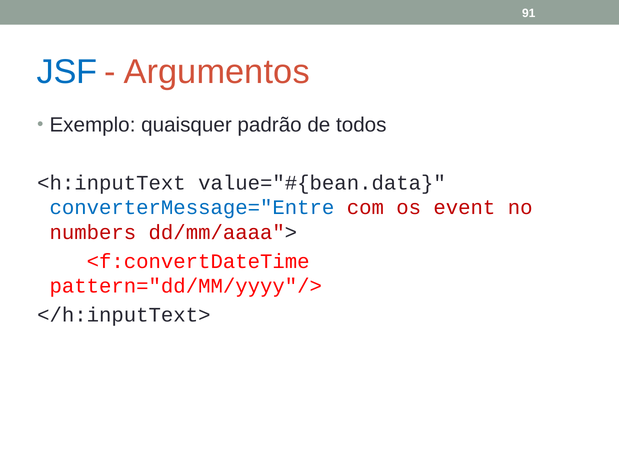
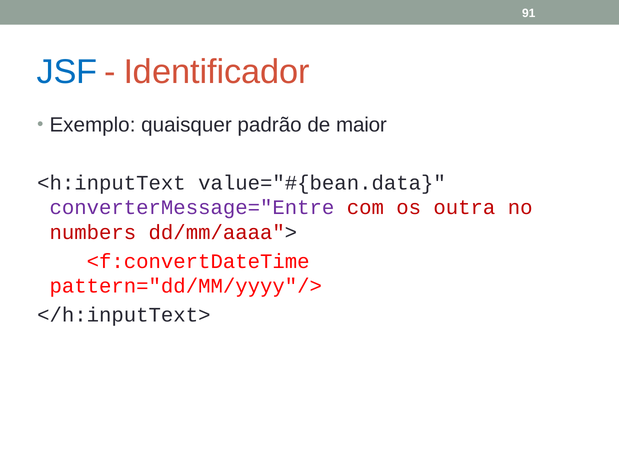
Argumentos: Argumentos -> Identificador (217, 72)
todos: todos -> maior (361, 125)
converterMessage="Entre colour: blue -> purple (192, 208)
event: event -> outra (464, 208)
